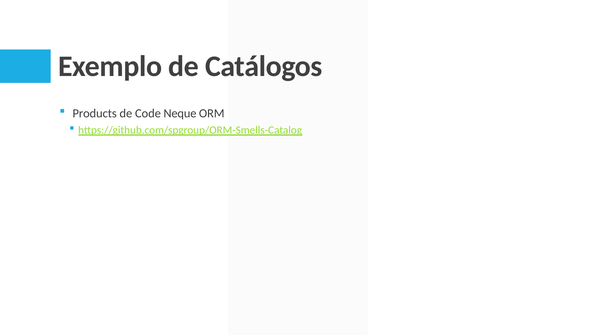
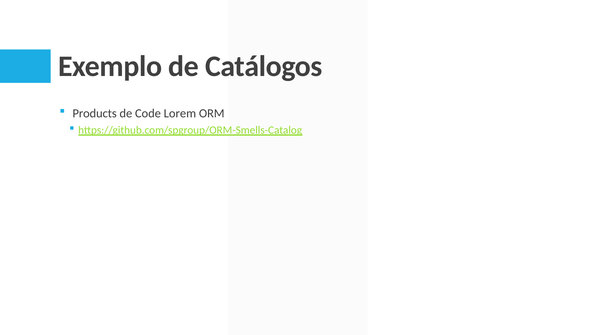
Neque: Neque -> Lorem (180, 114)
